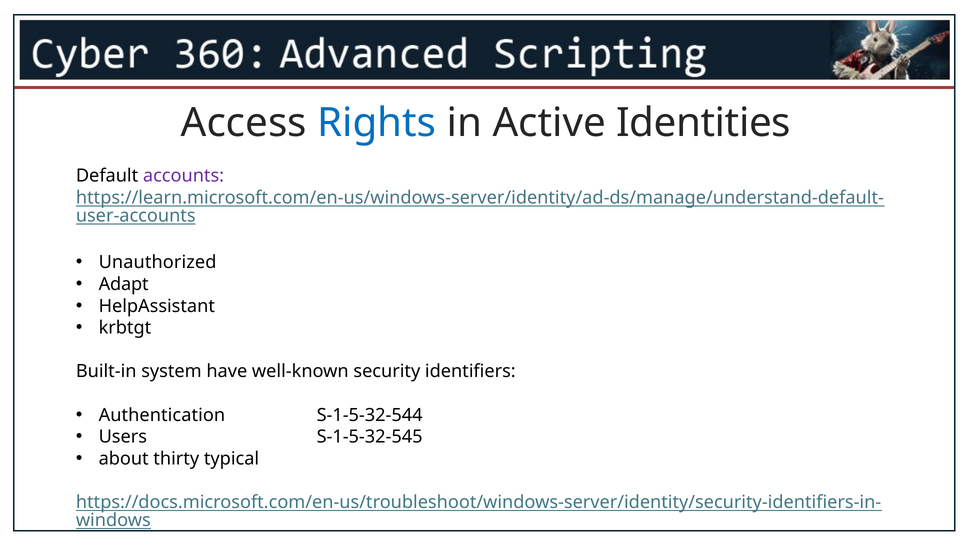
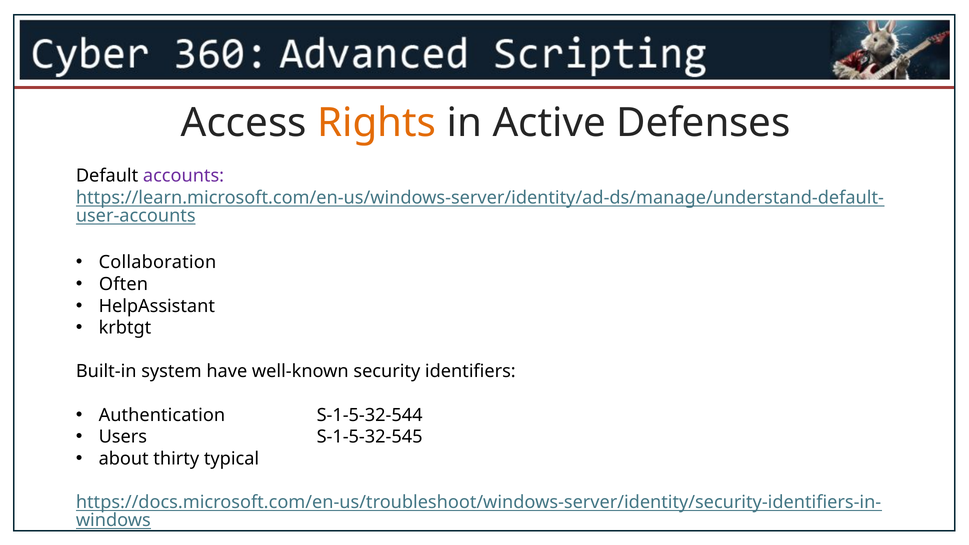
Rights colour: blue -> orange (377, 123)
Identities: Identities -> Defenses (703, 123)
Unauthorized: Unauthorized -> Collaboration (157, 262)
Adapt: Adapt -> Often (123, 284)
